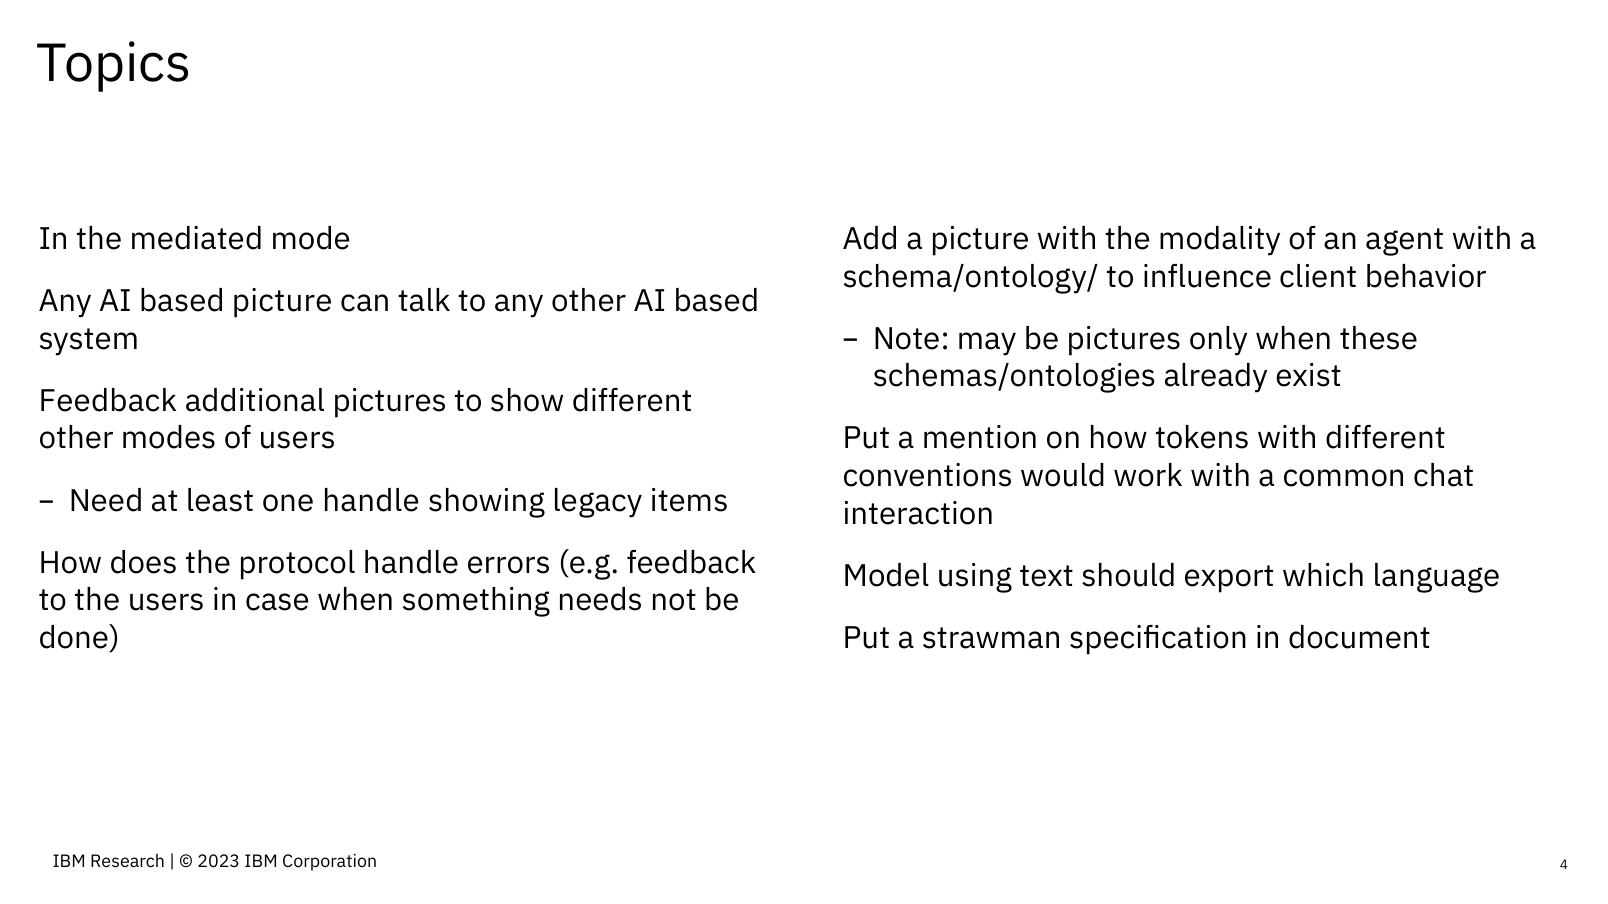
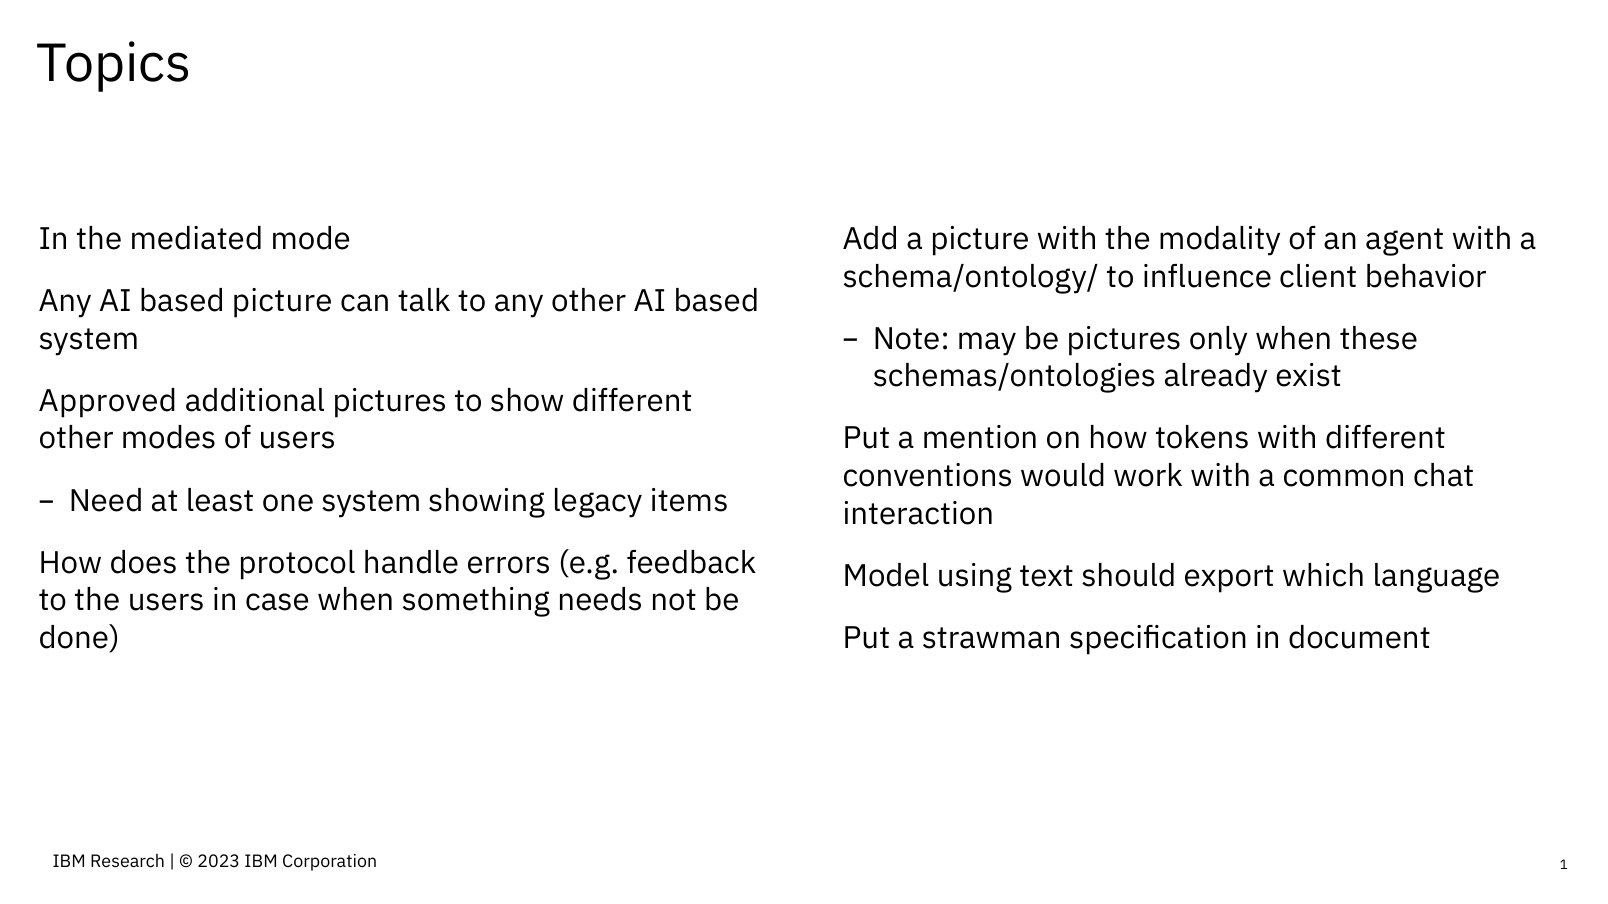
Feedback: Feedback -> Approved (108, 401)
one handle: handle -> system (371, 501)
4: 4 -> 1 (1564, 865)
